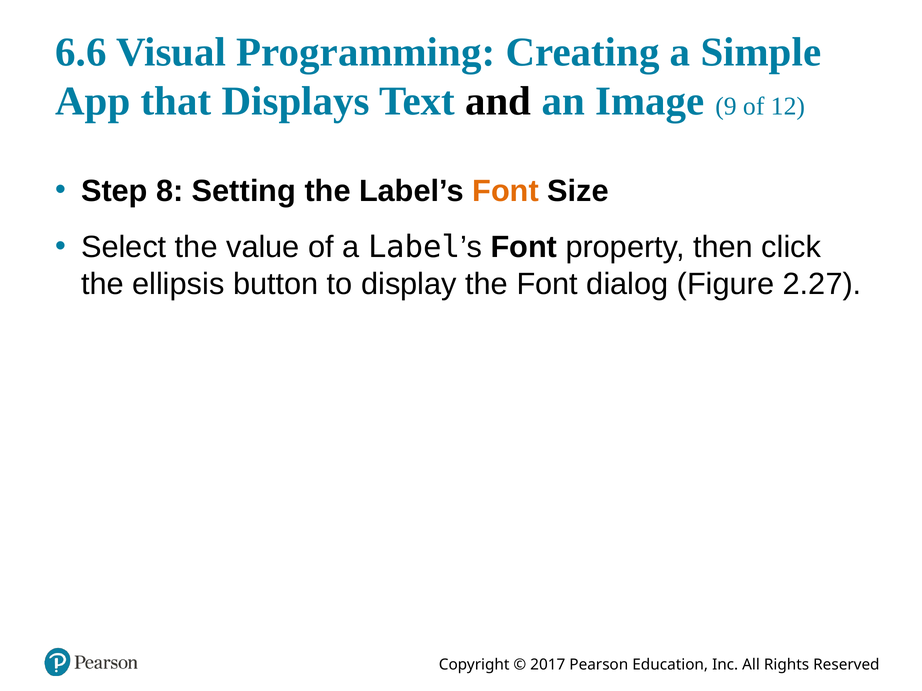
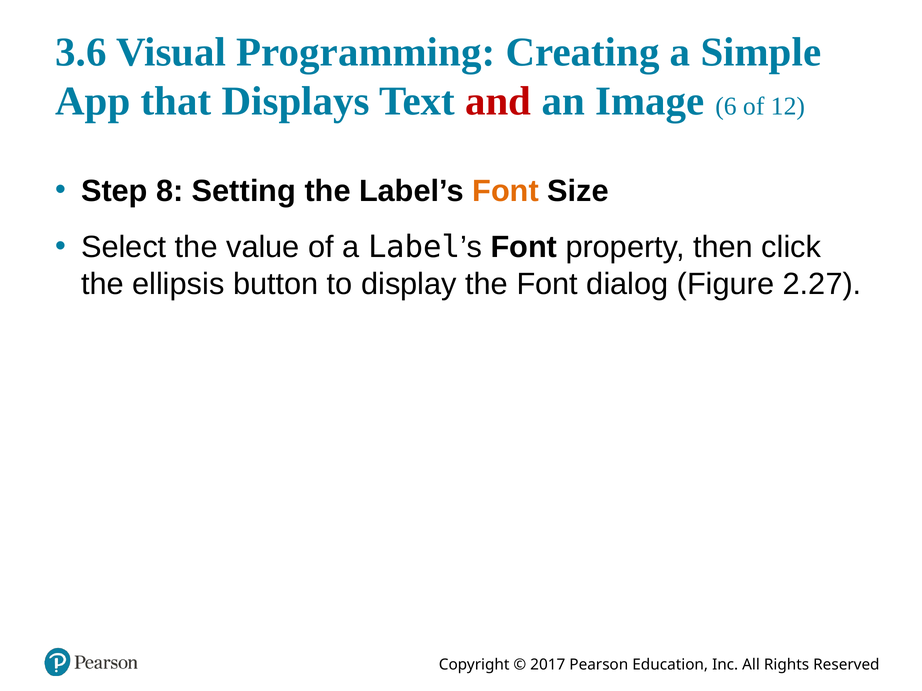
6.6: 6.6 -> 3.6 (81, 52)
and colour: black -> red (498, 101)
9: 9 -> 6 (726, 106)
